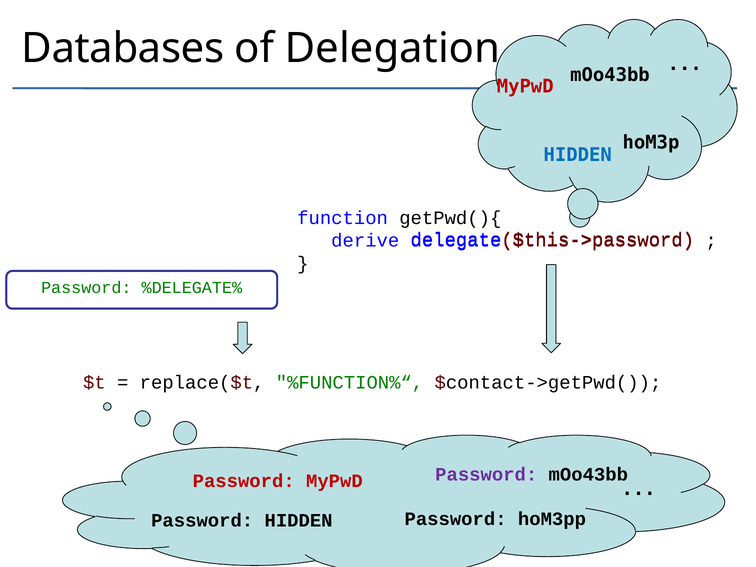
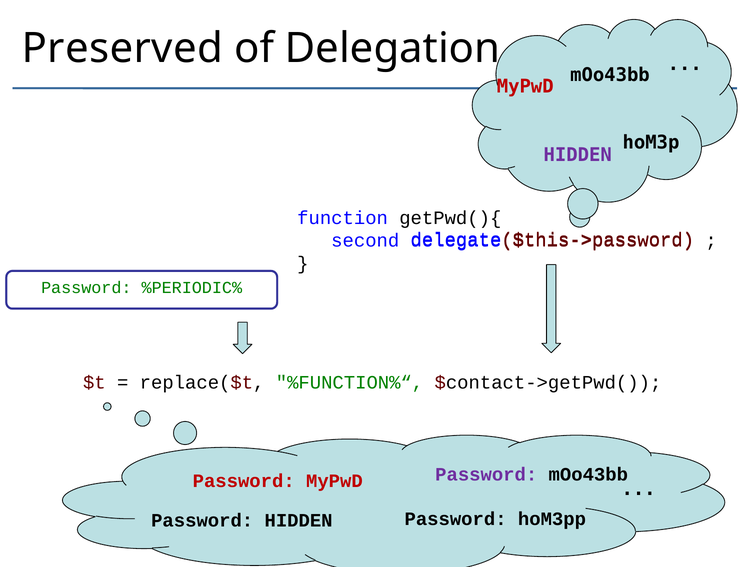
Databases: Databases -> Preserved (122, 48)
HIDDEN colour: blue -> purple (578, 155)
derive: derive -> second (365, 241)
%DELEGATE%: %DELEGATE% -> %PERIODIC% (192, 288)
